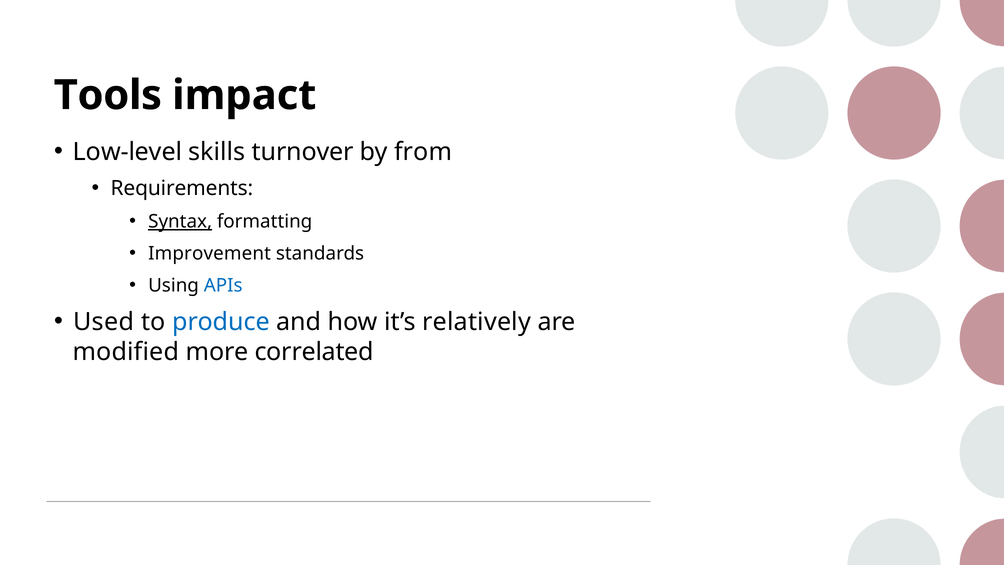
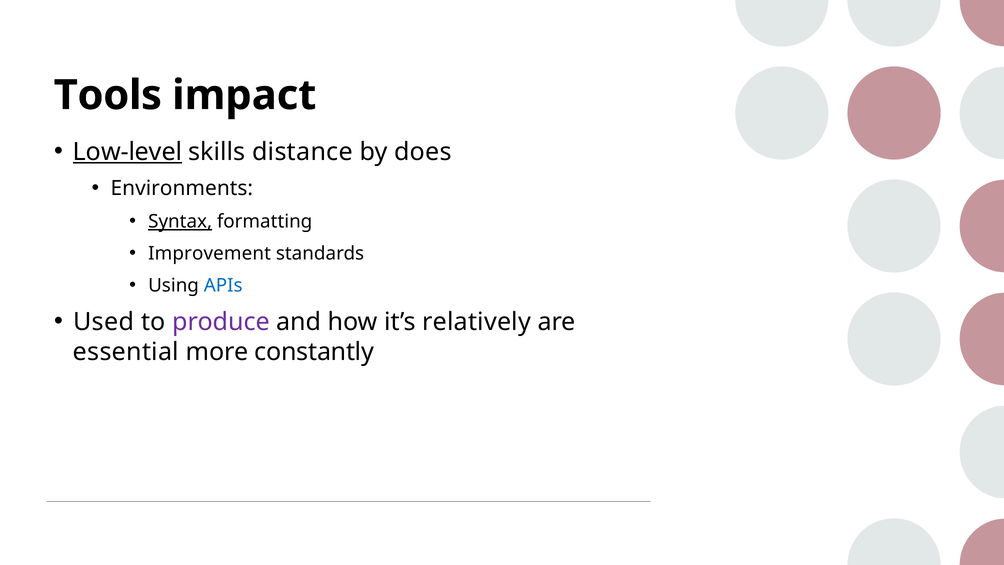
Low-level underline: none -> present (128, 152)
turnover: turnover -> distance (302, 152)
from: from -> does (423, 152)
Requirements: Requirements -> Environments (182, 188)
produce colour: blue -> purple (221, 322)
modified: modified -> essential (126, 352)
correlated: correlated -> constantly (314, 352)
